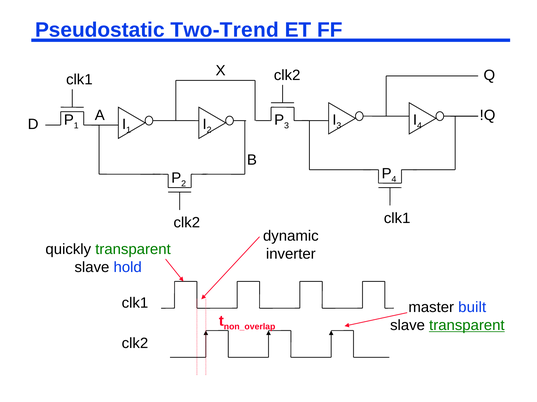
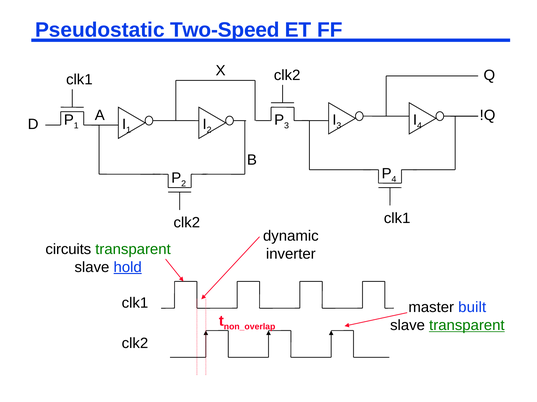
Two-Trend: Two-Trend -> Two-Speed (225, 30)
quickly: quickly -> circuits (68, 250)
hold underline: none -> present (128, 268)
